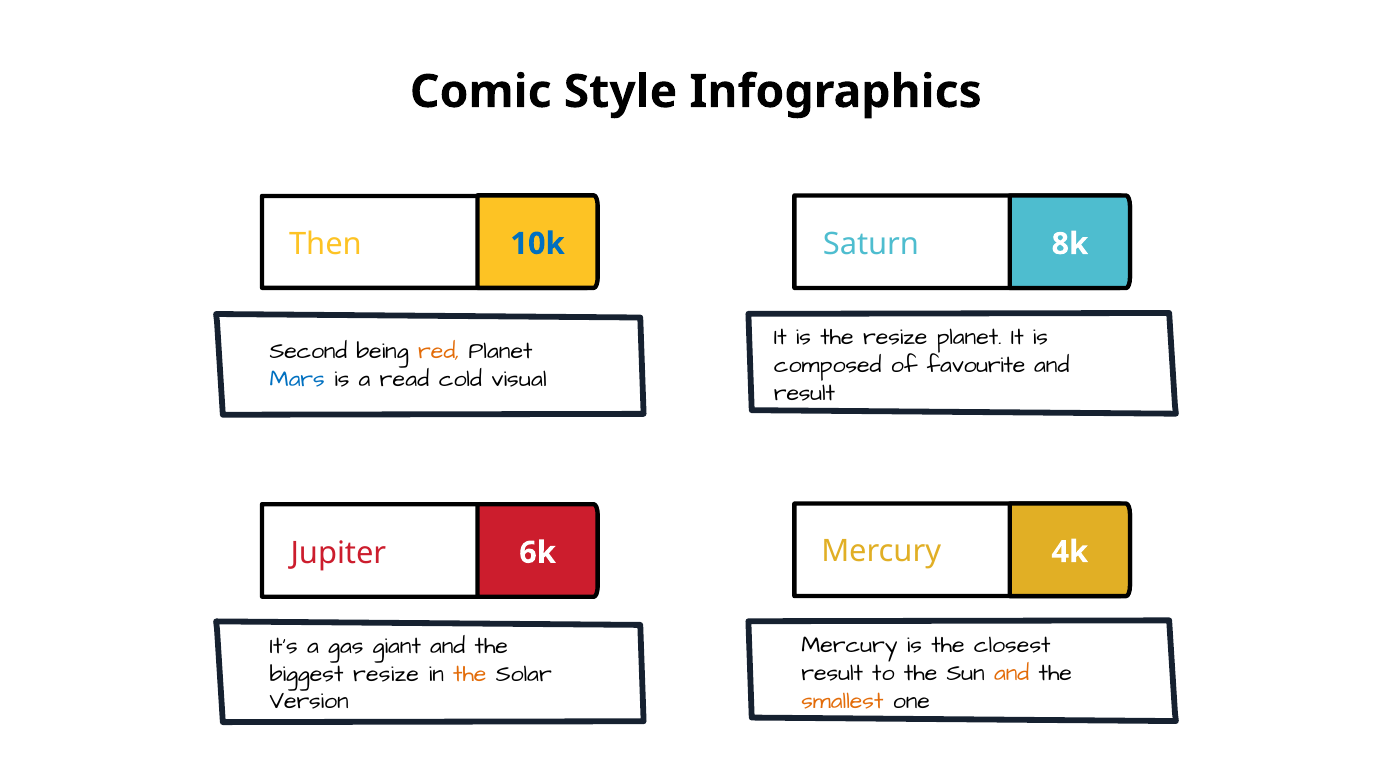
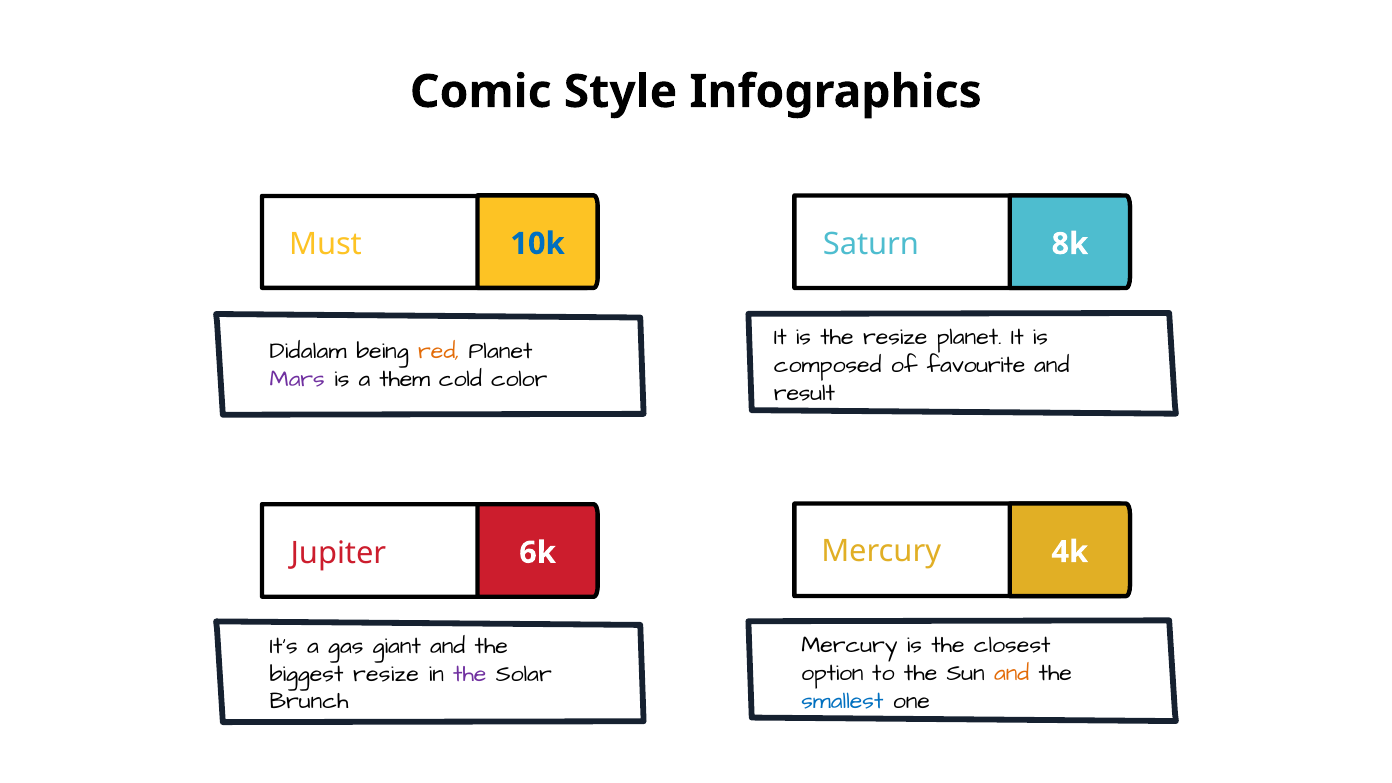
Then: Then -> Must (325, 245)
Second: Second -> Didalam (308, 351)
Mars colour: blue -> purple (297, 379)
read: read -> them (405, 379)
visual: visual -> color (519, 379)
result: result -> option (832, 673)
the colour: orange -> purple (470, 673)
smallest colour: orange -> blue (842, 701)
Version: Version -> Brunch (309, 701)
